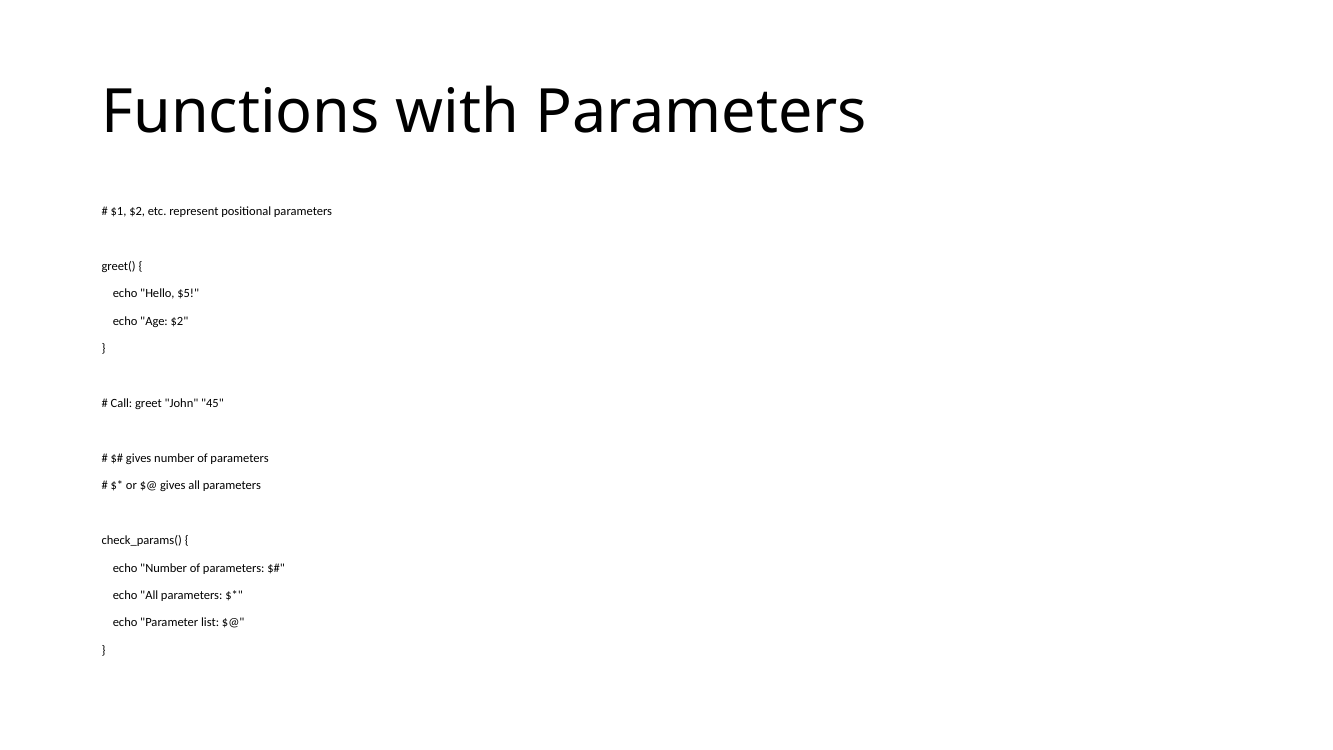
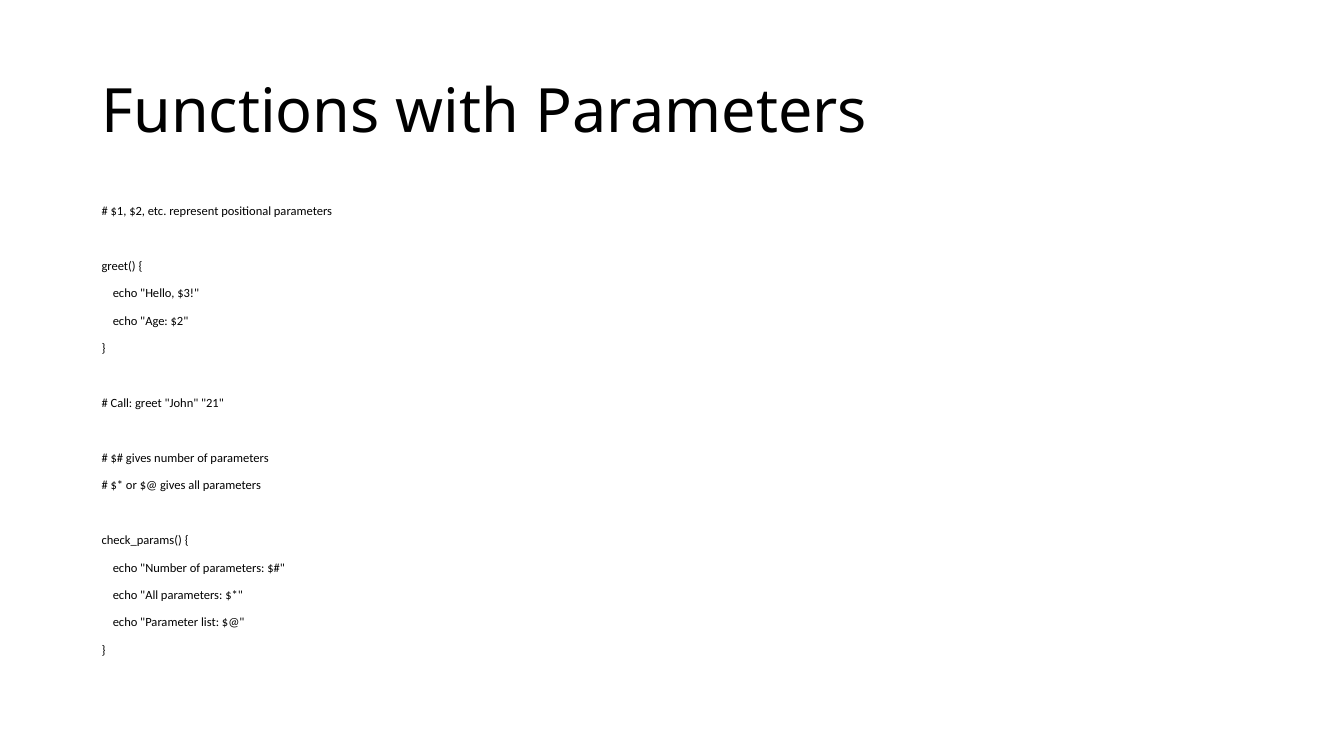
$5: $5 -> $3 (188, 294)
45: 45 -> 21 (212, 403)
